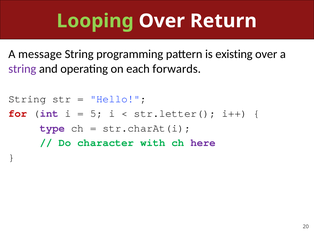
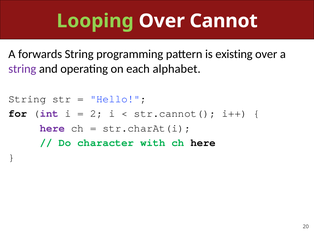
Return: Return -> Cannot (224, 21)
message: message -> forwards (40, 54)
forwards: forwards -> alphabet (177, 69)
for colour: red -> black (18, 114)
5: 5 -> 2 (96, 114)
str.letter(: str.letter( -> str.cannot( (175, 114)
type: type -> here (52, 128)
here colour: purple -> black (203, 143)
